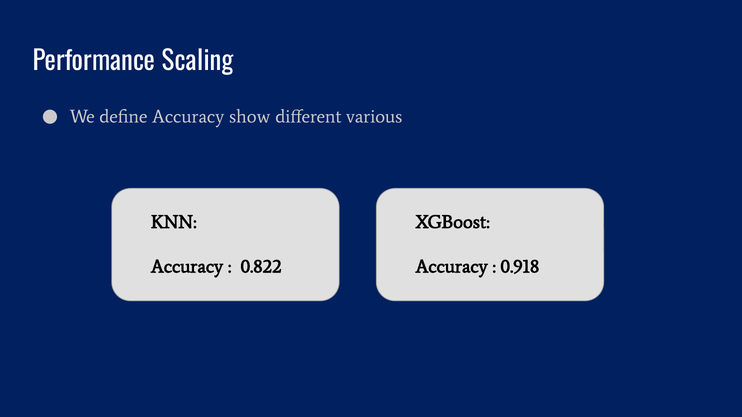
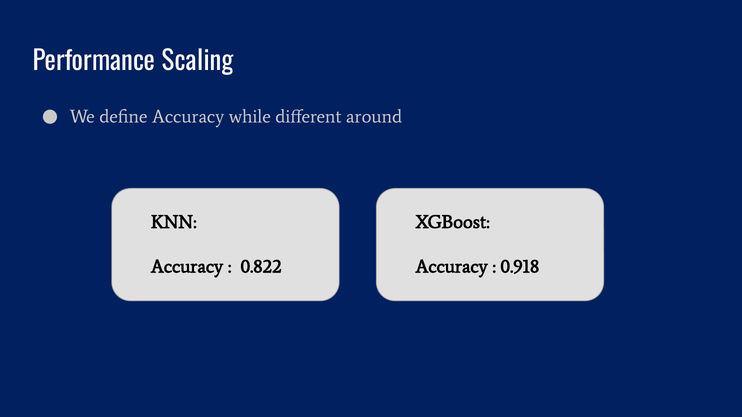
show: show -> while (250, 117)
various: various -> around (374, 117)
